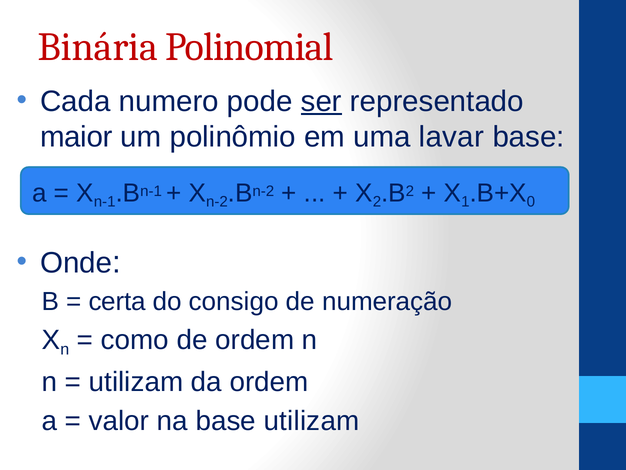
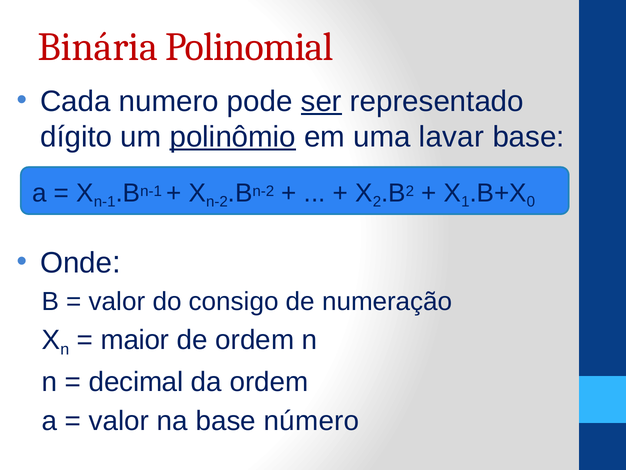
maior: maior -> dígito (76, 137)
polinômio underline: none -> present (233, 137)
certa: certa -> valor (117, 301)
como: como -> maior (135, 340)
utilizam: utilizam -> decimal (136, 382)
base utilizam: utilizam -> número (312, 421)
